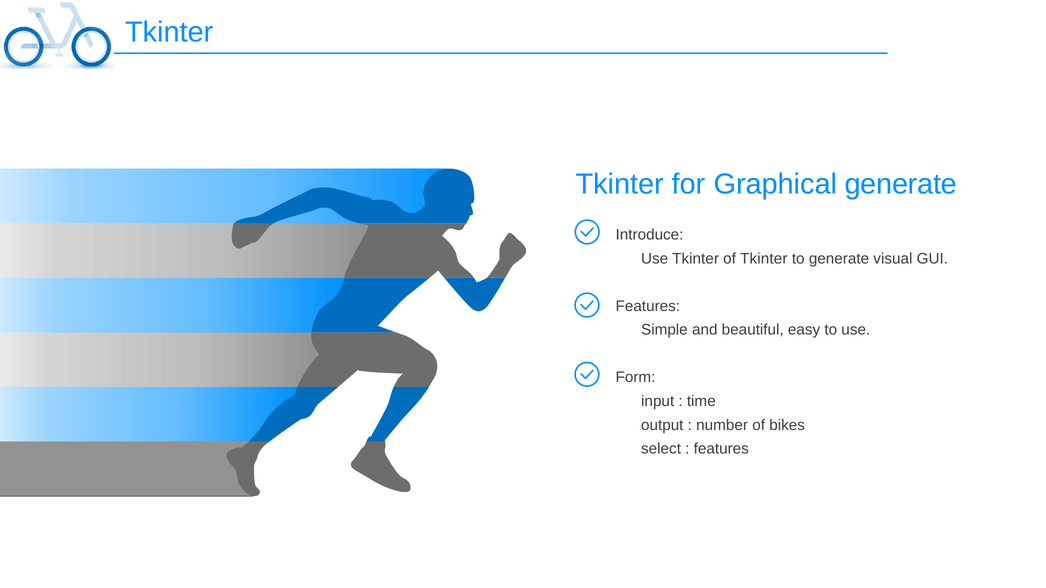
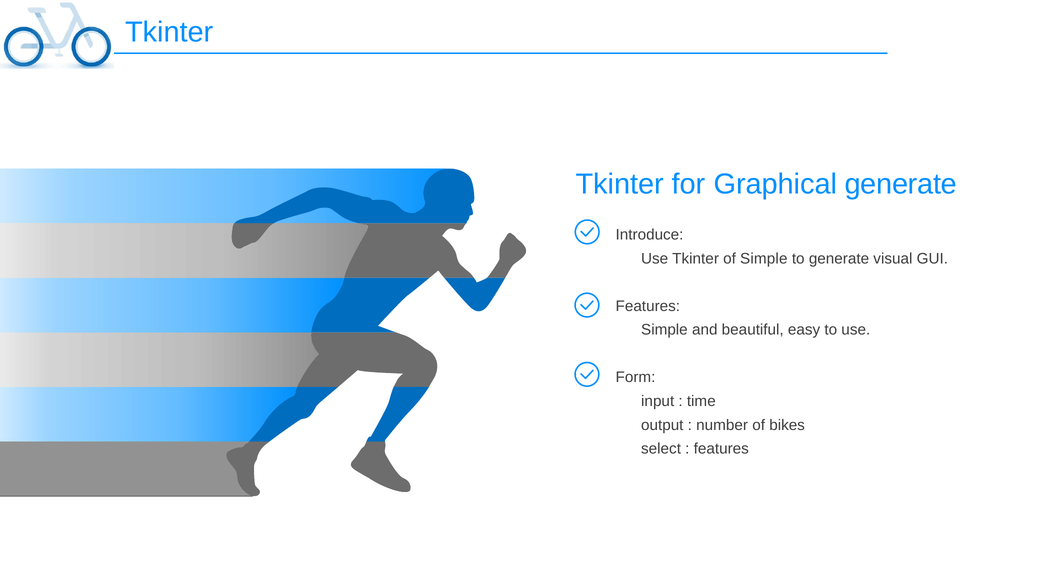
of Tkinter: Tkinter -> Simple (764, 259)
